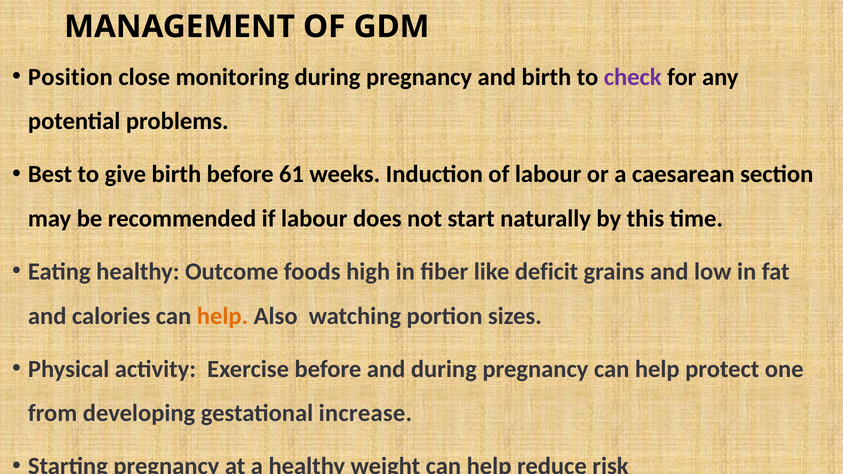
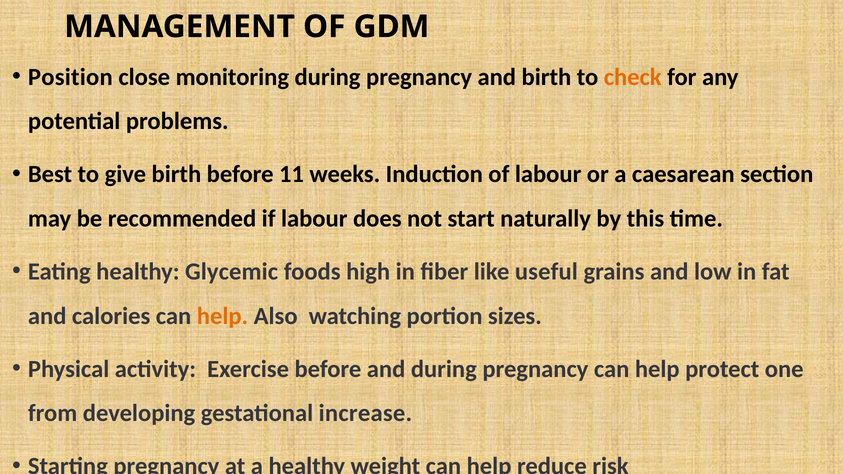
check colour: purple -> orange (633, 77)
61: 61 -> 11 (291, 174)
Outcome: Outcome -> Glycemic (232, 272)
deficit: deficit -> useful (546, 272)
